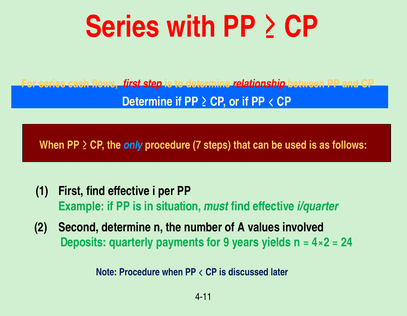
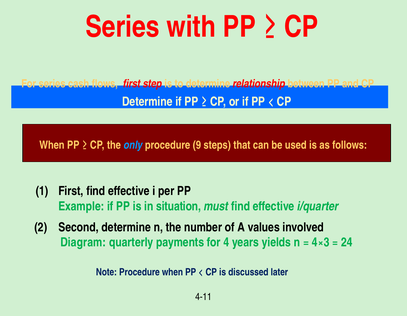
7: 7 -> 9 (197, 145)
Deposits: Deposits -> Diagram (83, 243)
9: 9 -> 4 (226, 243)
4×2: 4×2 -> 4×3 (321, 243)
